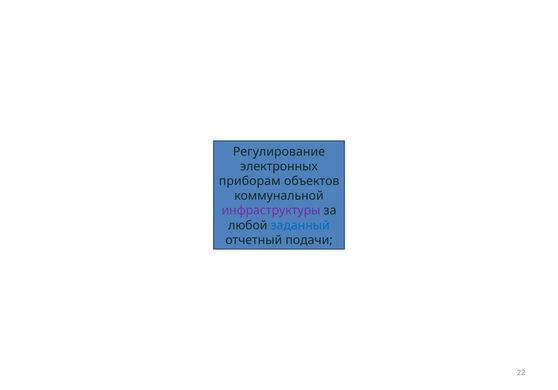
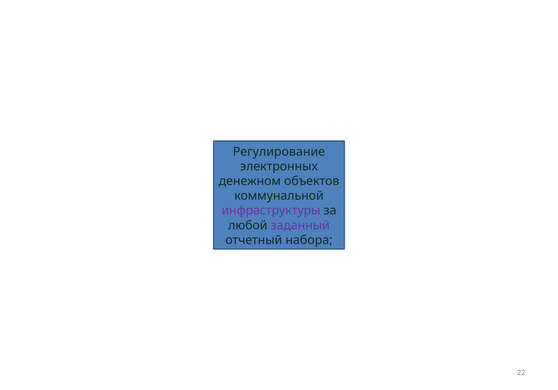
приборам: приборам -> денежном (250, 181)
заданный colour: blue -> purple (300, 225)
подачи: подачи -> набора (309, 240)
